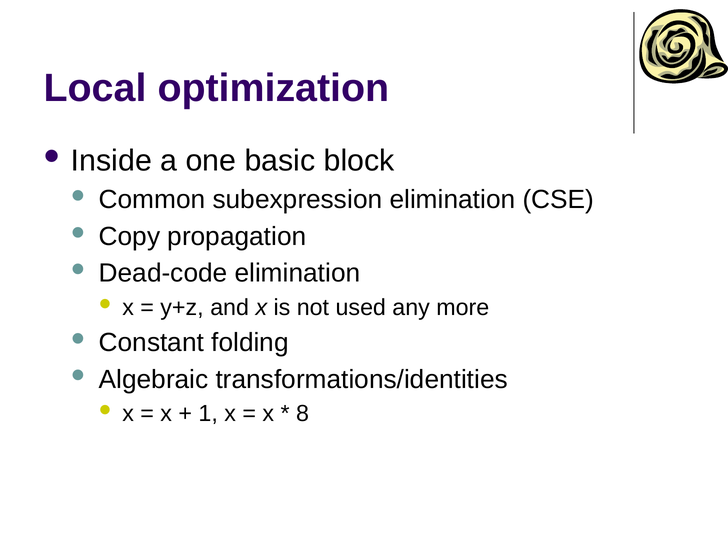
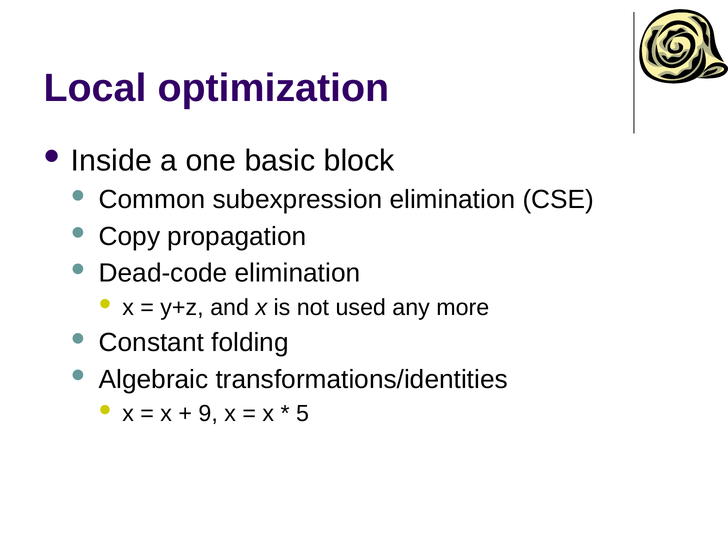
1: 1 -> 9 (208, 414)
8: 8 -> 5 (303, 414)
